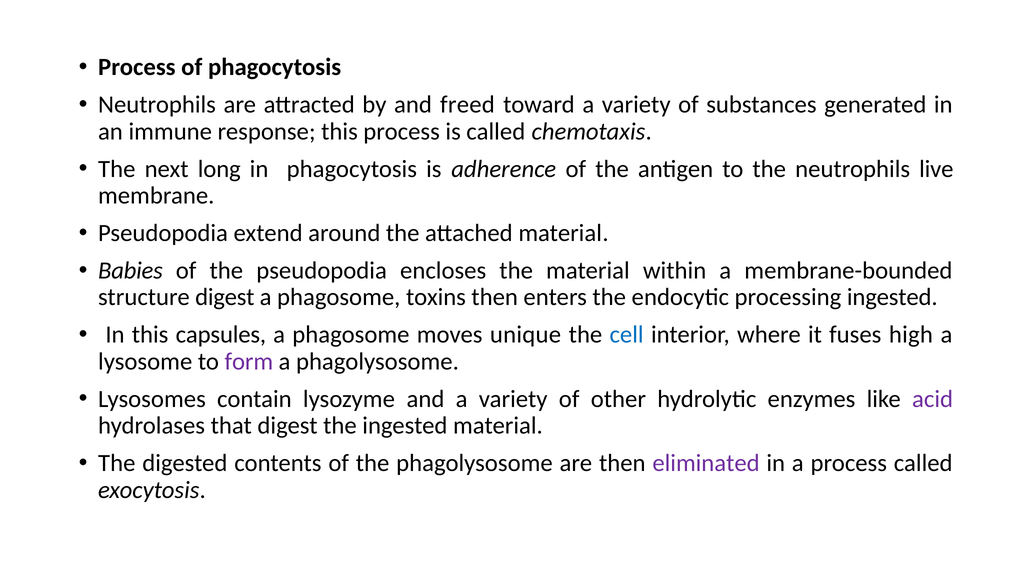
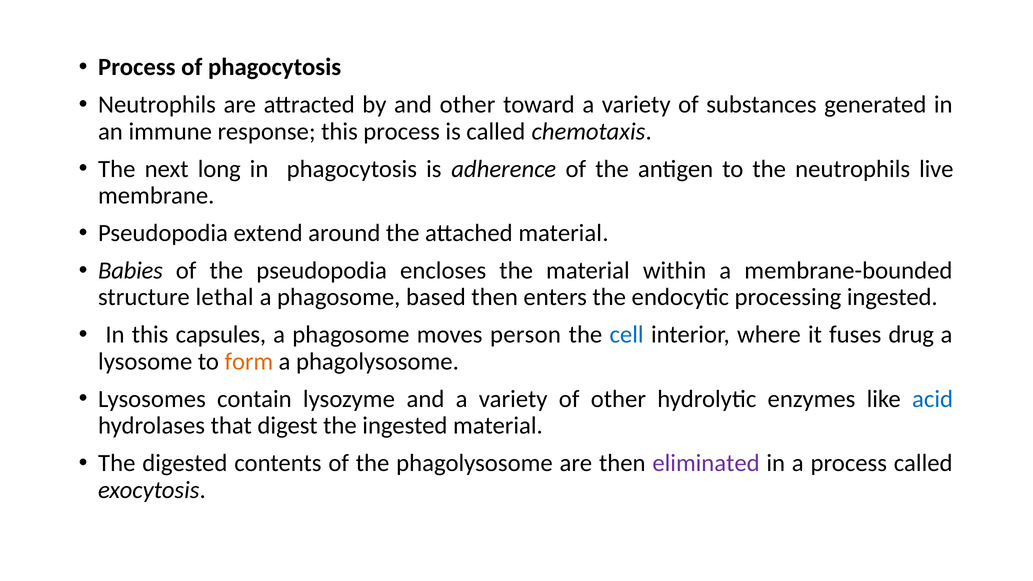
and freed: freed -> other (468, 105)
structure digest: digest -> lethal (225, 297)
toxins: toxins -> based (436, 297)
unique: unique -> person (526, 335)
high: high -> drug (911, 335)
form colour: purple -> orange (249, 361)
acid colour: purple -> blue (933, 399)
